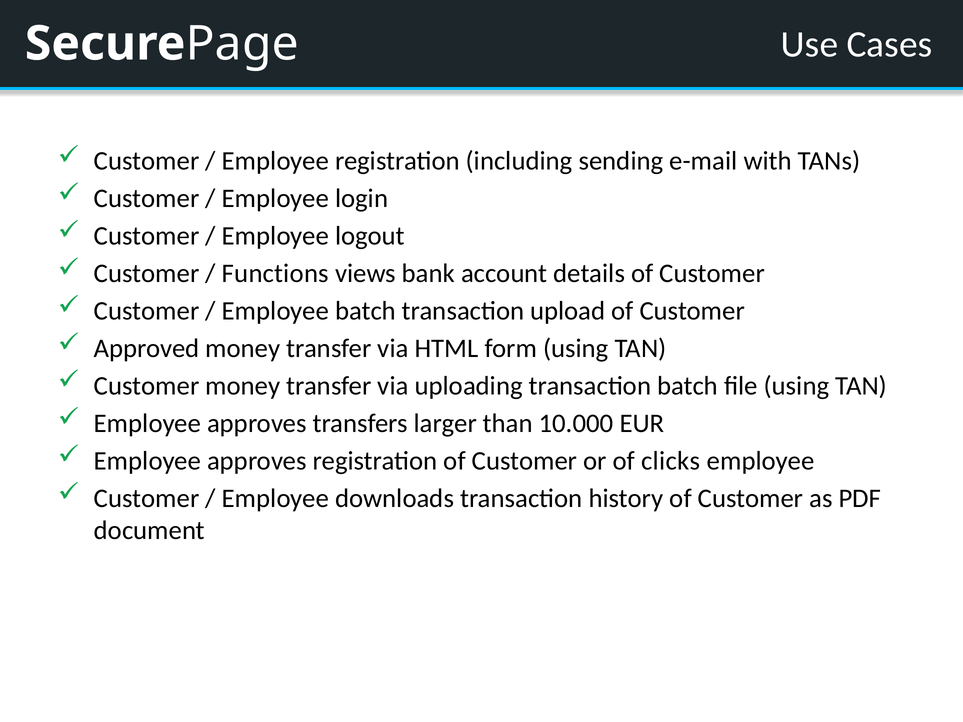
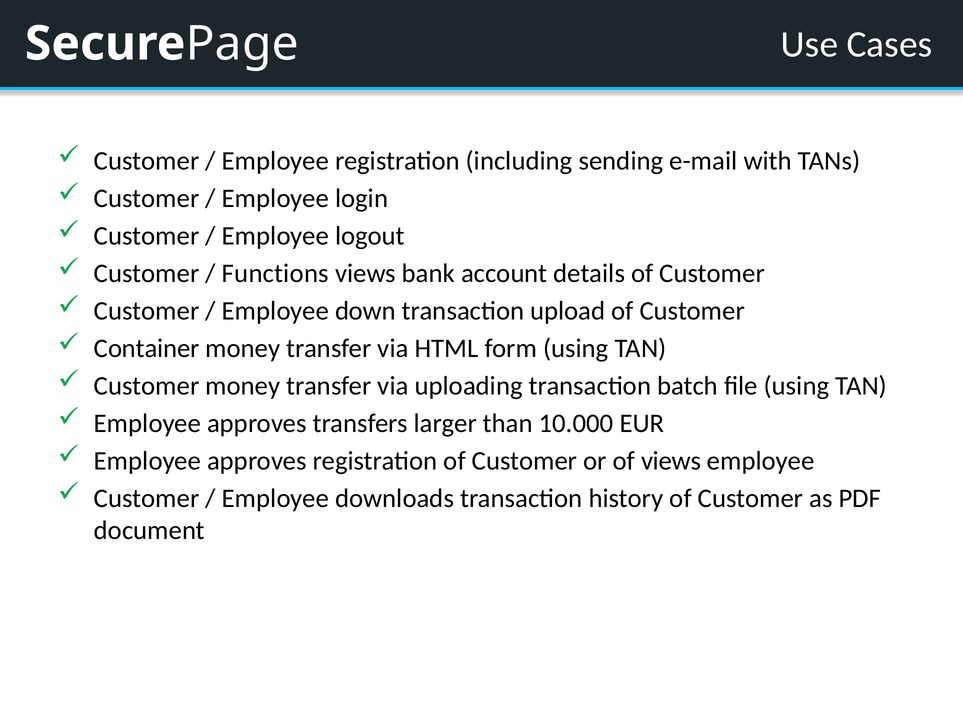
Employee batch: batch -> down (366, 311)
Approved: Approved -> Container (147, 349)
of clicks: clicks -> views (671, 461)
